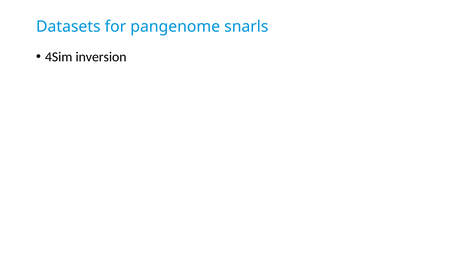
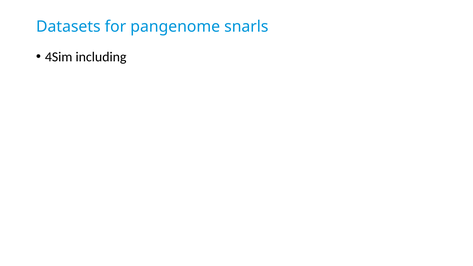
inversion: inversion -> including (101, 57)
